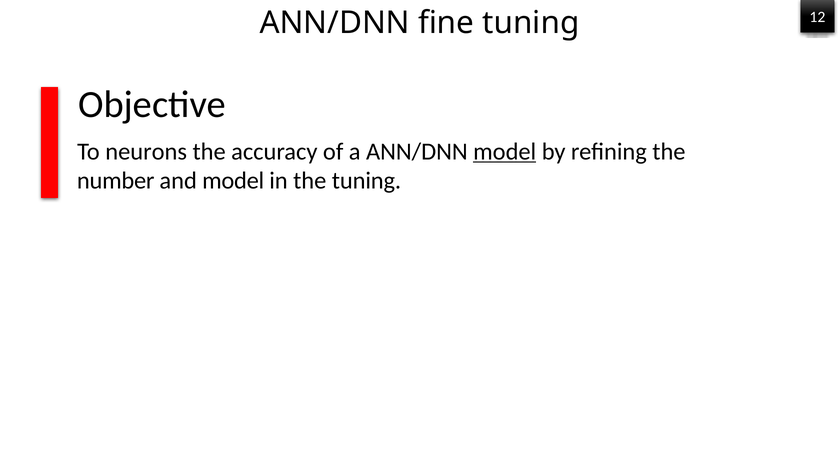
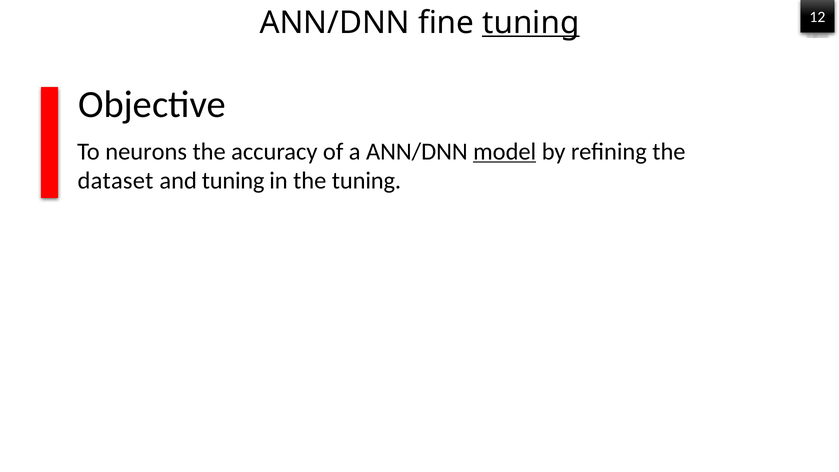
tuning underline: none -> present (531, 23)
number: number -> dataset (115, 181)
and model: model -> tuning (233, 181)
